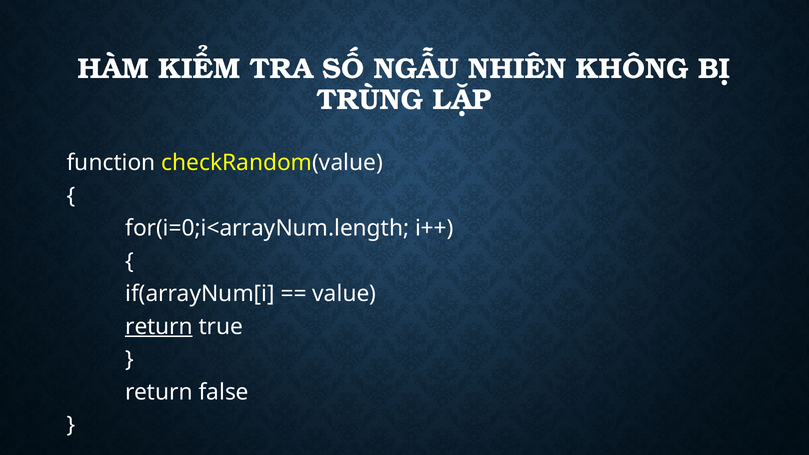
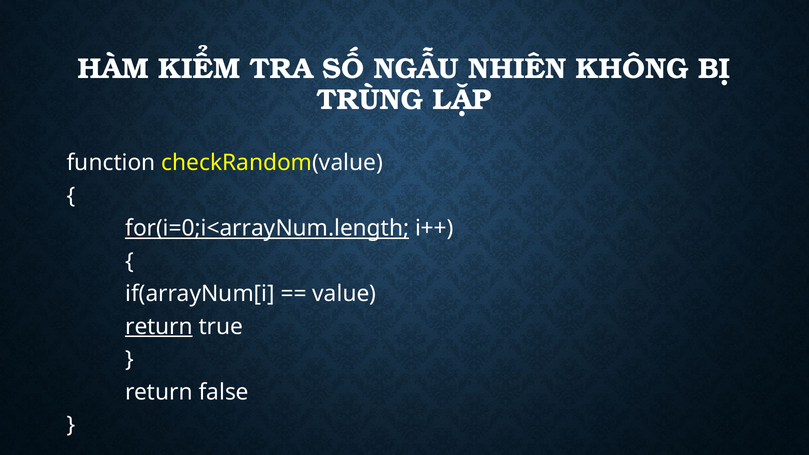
for(i=0;i<arrayNum.length underline: none -> present (267, 228)
